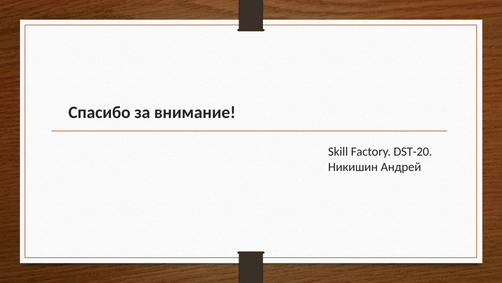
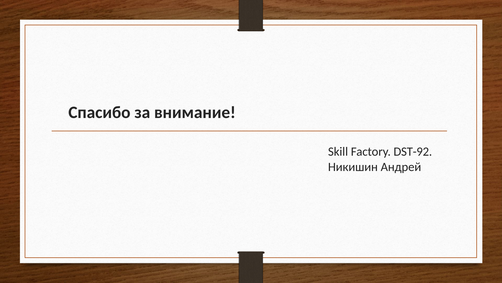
DST-20: DST-20 -> DST-92 (413, 151)
